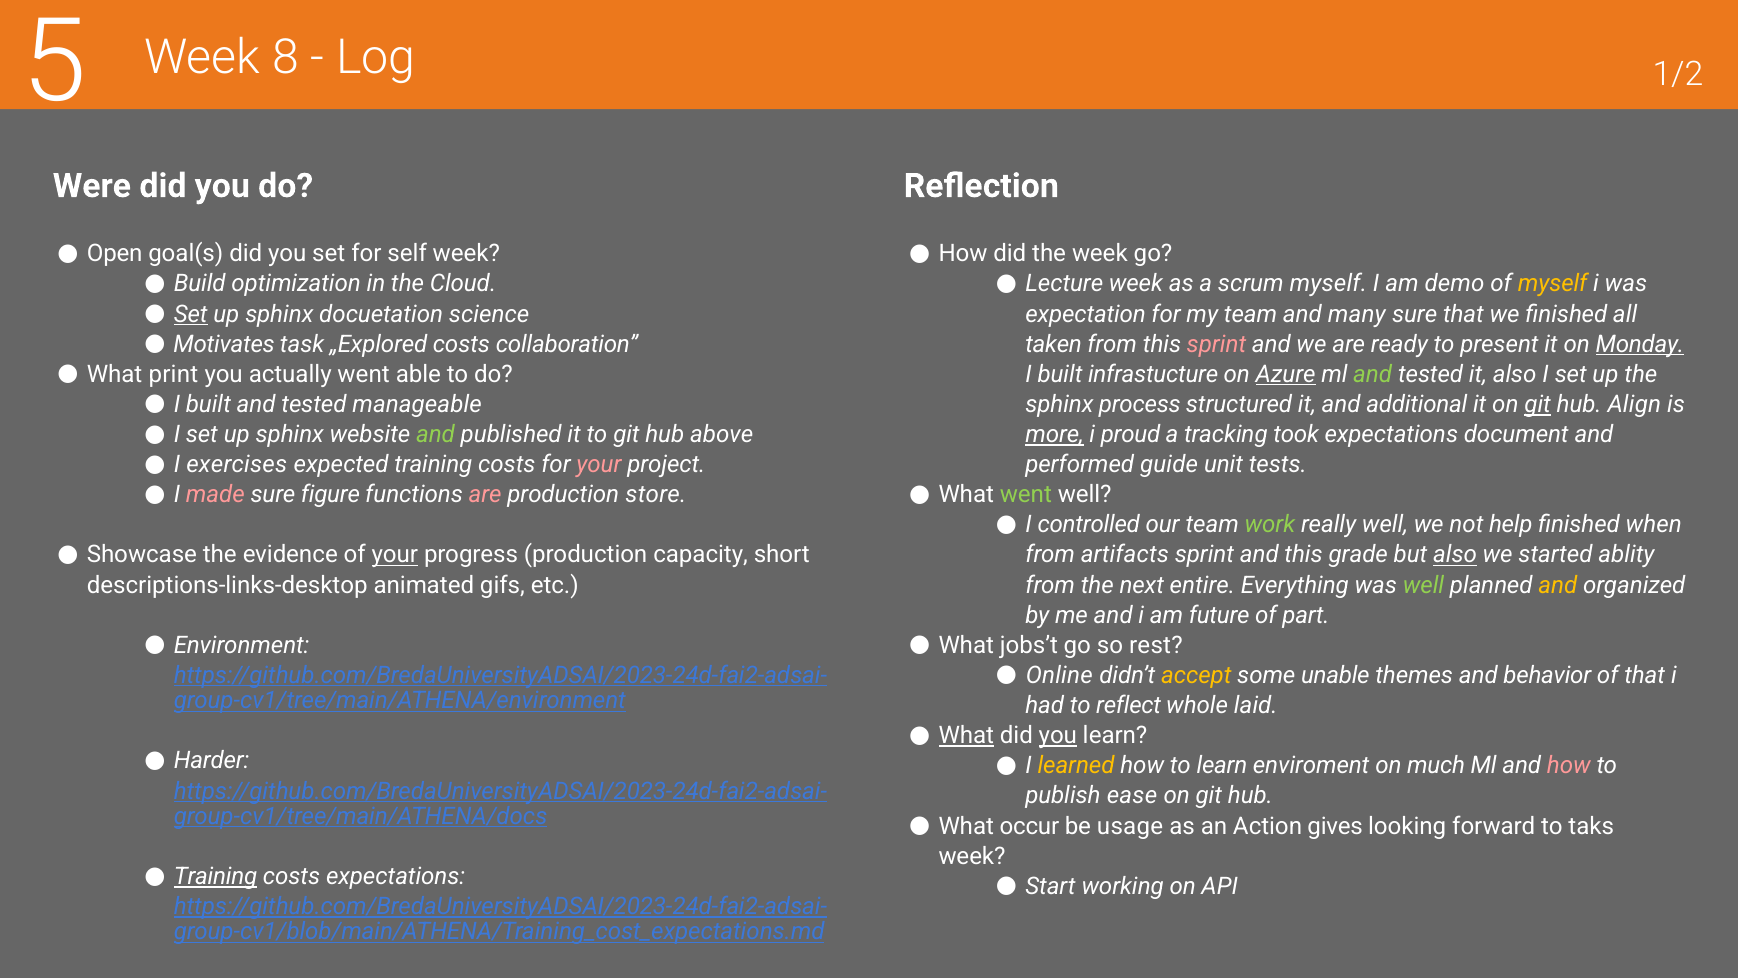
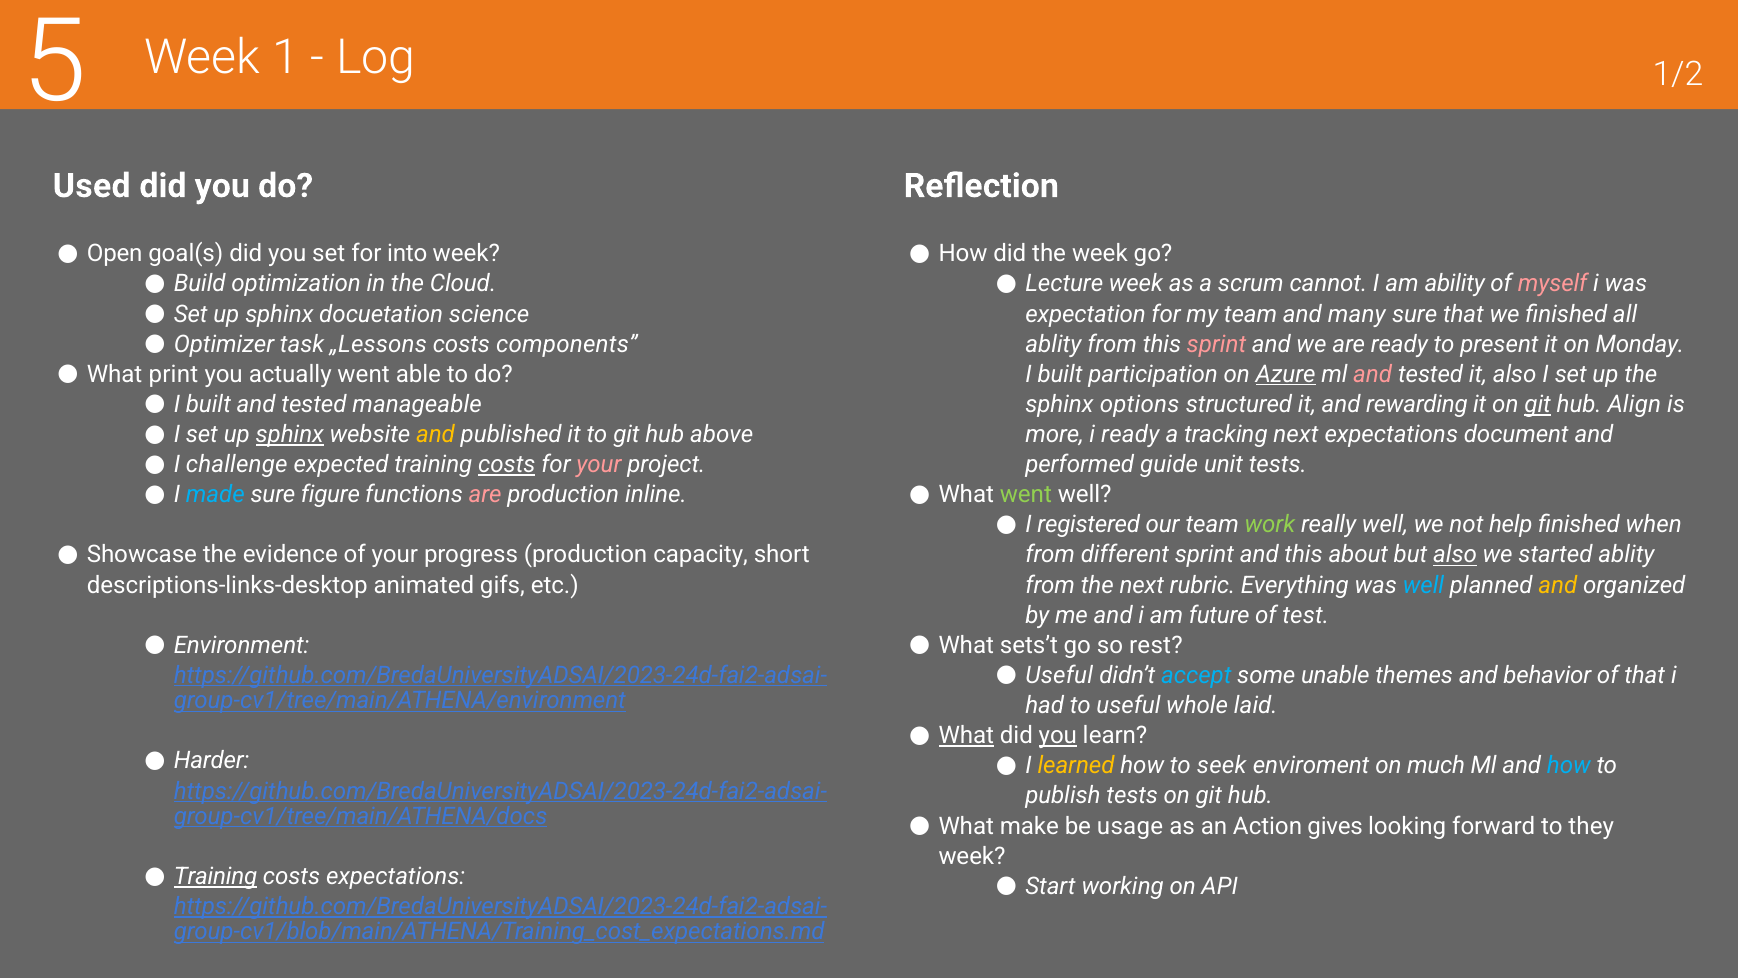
8: 8 -> 1 (286, 58)
Were: Were -> Used (92, 186)
self: self -> into (407, 254)
scrum myself: myself -> cannot (1328, 284)
demo: demo -> ability (1455, 284)
myself colour: yellow -> pink (1553, 284)
Set underline: present -> none (191, 314)
Motivates: Motivates -> Optimizer (224, 344)
„Explored: „Explored -> „Lessons (378, 344)
collaboration: collaboration -> components (567, 344)
taken: taken -> ablity (1053, 344)
Monday underline: present -> none (1640, 344)
infrastucture: infrastucture -> participation (1153, 374)
and colour: light green -> pink (1373, 374)
process: process -> options (1140, 404)
additional: additional -> rewarding (1417, 404)
sphinx underline: none -> present (290, 434)
and colour: light green -> yellow (435, 434)
more underline: present -> none (1055, 434)
i proud: proud -> ready (1130, 434)
tracking took: took -> next (1296, 434)
exercises: exercises -> challenge (237, 465)
costs underline: none -> present (507, 465)
made colour: pink -> light blue (215, 495)
store: store -> inline (656, 495)
controlled: controlled -> registered (1089, 525)
your underline: present -> none (395, 555)
artifacts: artifacts -> different (1125, 555)
grade: grade -> about (1358, 555)
entire: entire -> rubric (1202, 585)
well colour: light green -> light blue (1423, 585)
part: part -> test (1306, 615)
jobs’t: jobs’t -> sets’t (1029, 645)
Online: Online -> Useful (1059, 675)
accept colour: yellow -> light blue (1196, 675)
to reflect: reflect -> useful (1128, 705)
to learn: learn -> seek (1222, 766)
how colour: pink -> light blue (1569, 766)
publish ease: ease -> tests (1132, 796)
occur: occur -> make (1029, 826)
taks: taks -> they (1591, 826)
